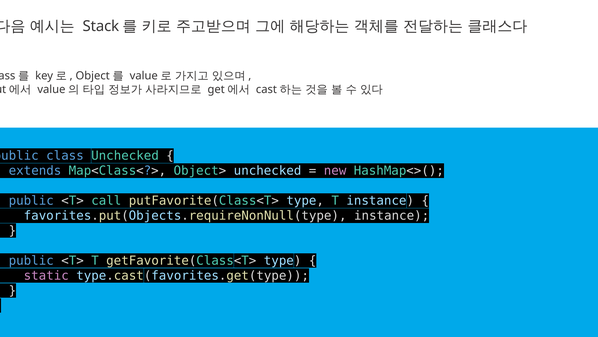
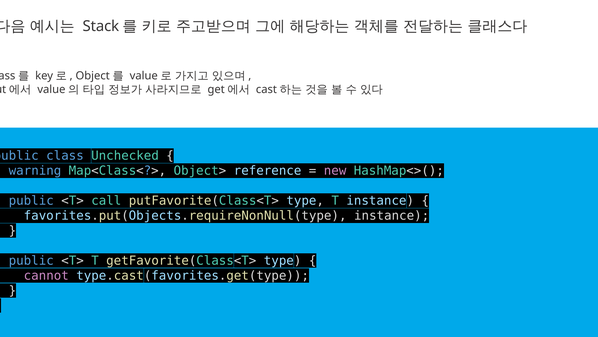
extends: extends -> warning (35, 170)
Object> unchecked: unchecked -> reference (268, 170)
static: static -> cannot (46, 275)
